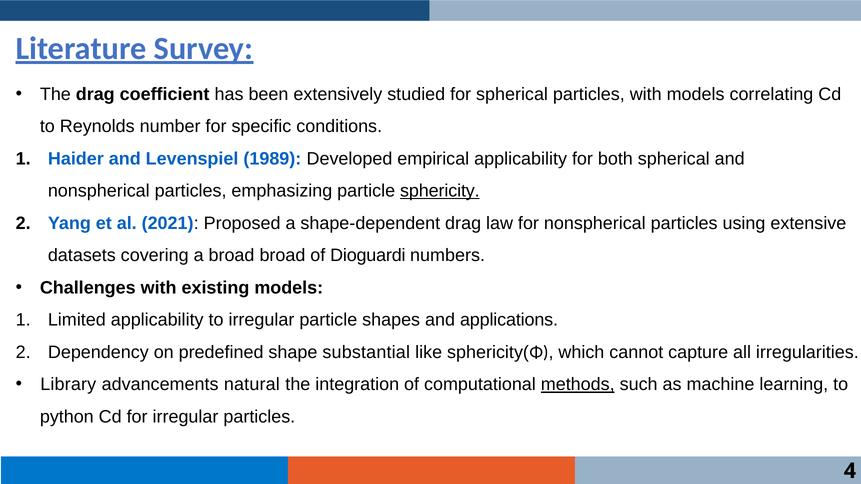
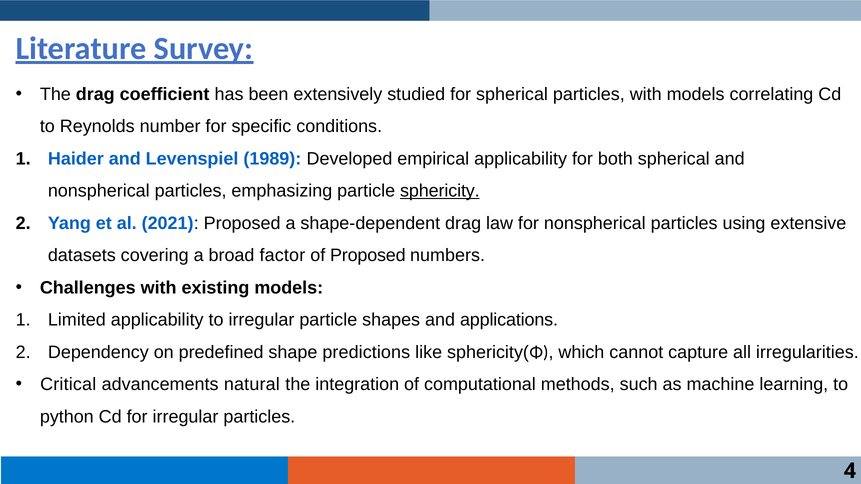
broad broad: broad -> factor (282, 256)
of Dioguardi: Dioguardi -> Proposed (368, 256)
substantial: substantial -> predictions (366, 353)
Library: Library -> Critical (68, 385)
methods underline: present -> none (578, 385)
